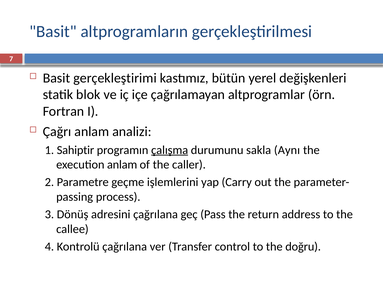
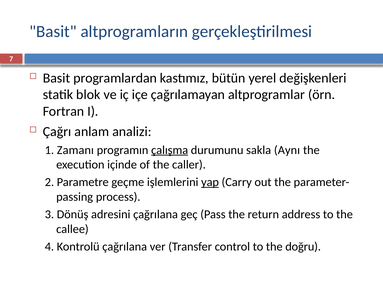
gerçekleştirimi: gerçekleştirimi -> programlardan (115, 78)
Sahiptir: Sahiptir -> Zamanı (75, 150)
execution anlam: anlam -> içinde (122, 165)
yap underline: none -> present (210, 182)
